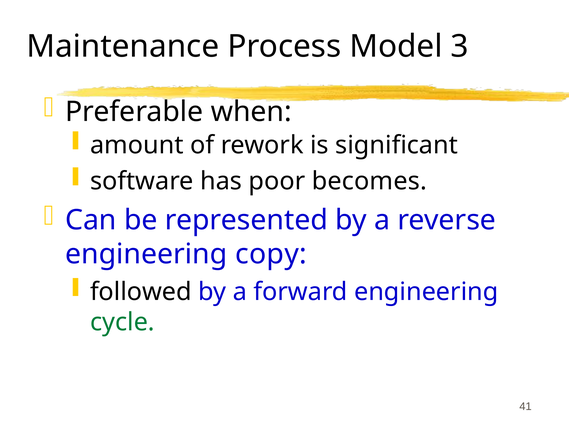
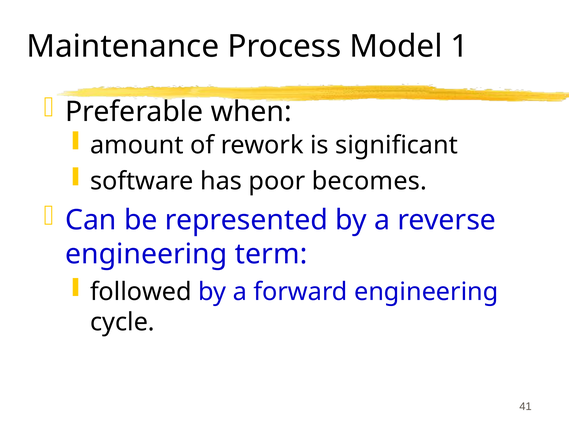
3: 3 -> 1 (460, 46)
copy: copy -> term (271, 255)
cycle colour: green -> black (122, 323)
